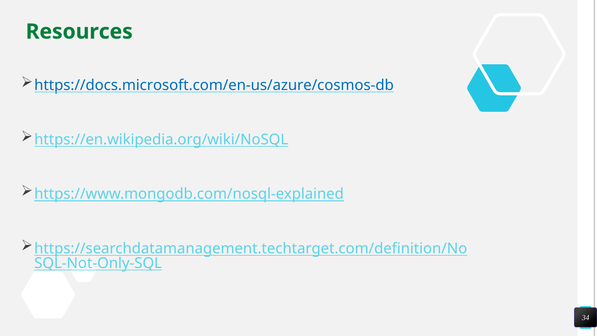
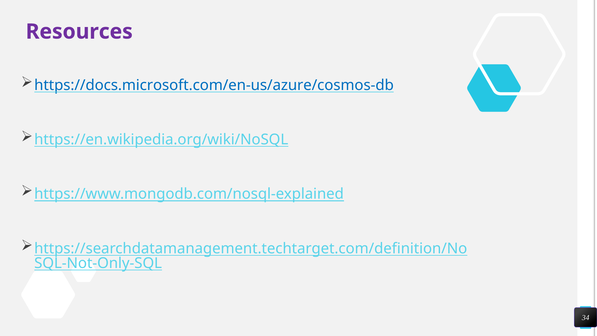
Resources colour: green -> purple (79, 32)
